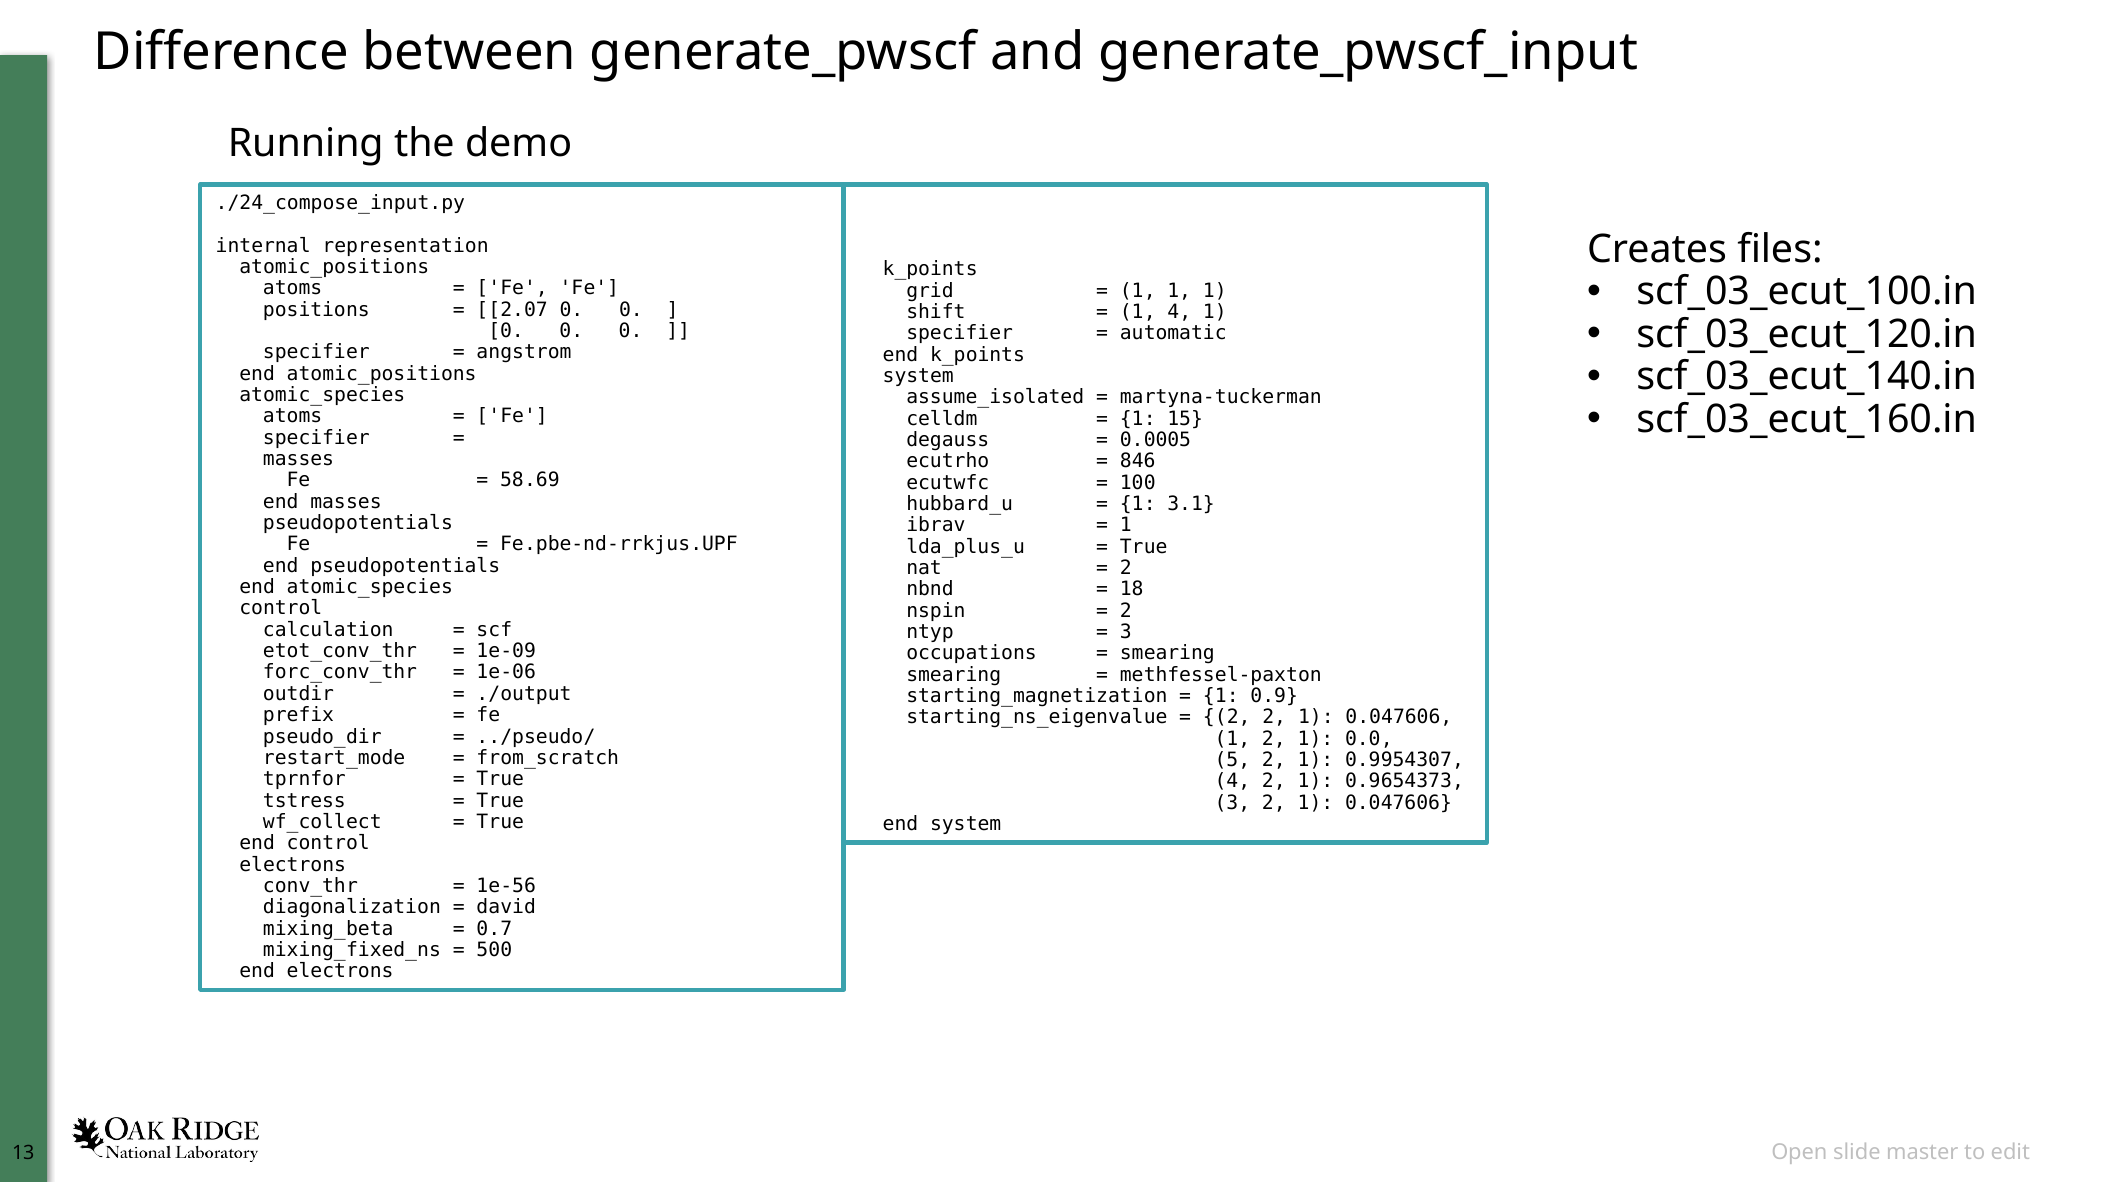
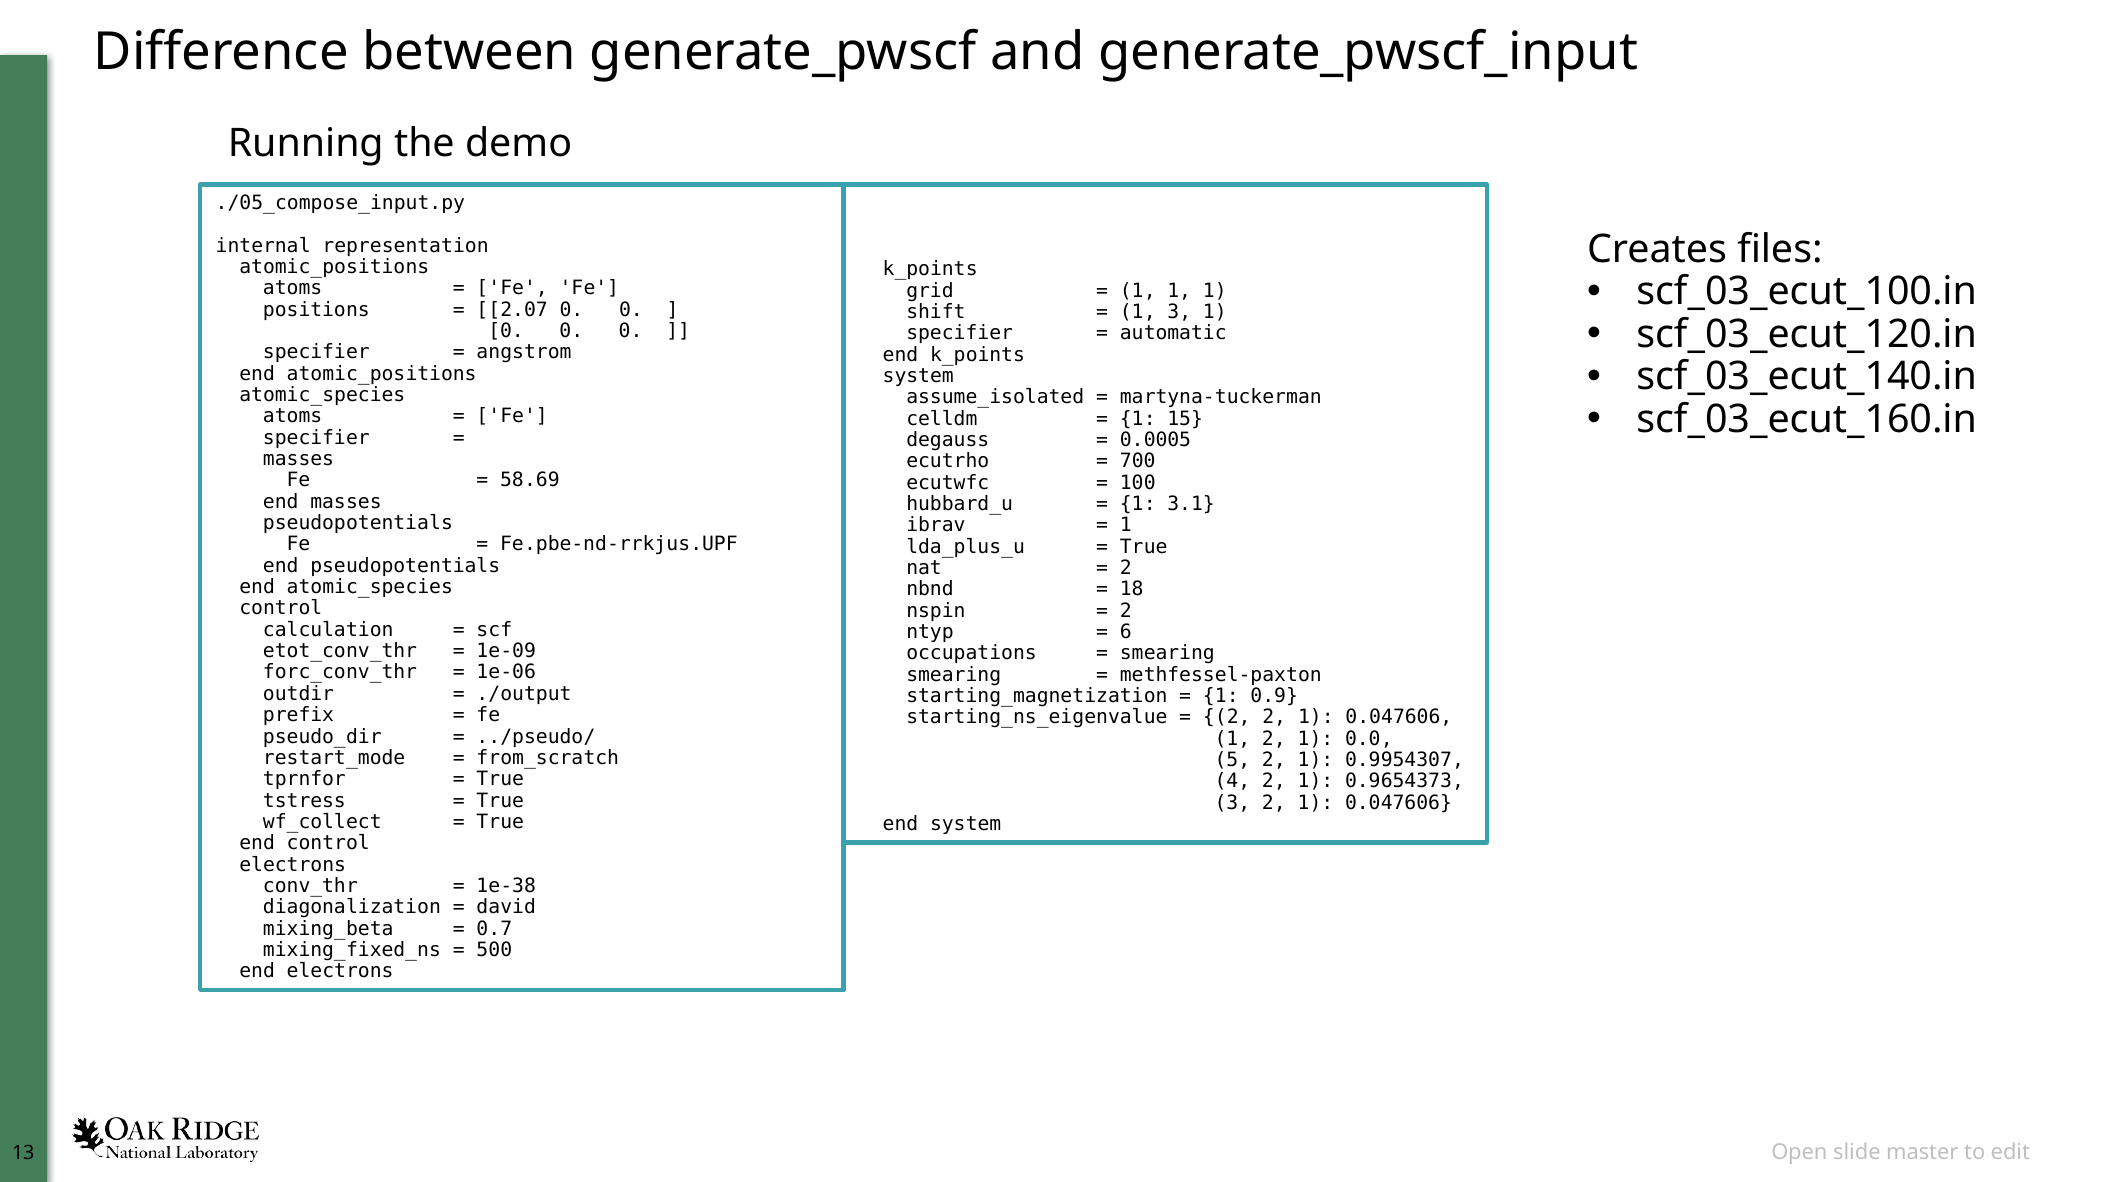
./24_compose_input.py: ./24_compose_input.py -> ./05_compose_input.py (340, 203)
1 4: 4 -> 3 (1179, 312)
846: 846 -> 700 (1138, 461)
3: 3 -> 6 (1126, 632)
1e-56: 1e-56 -> 1e-38 (506, 886)
